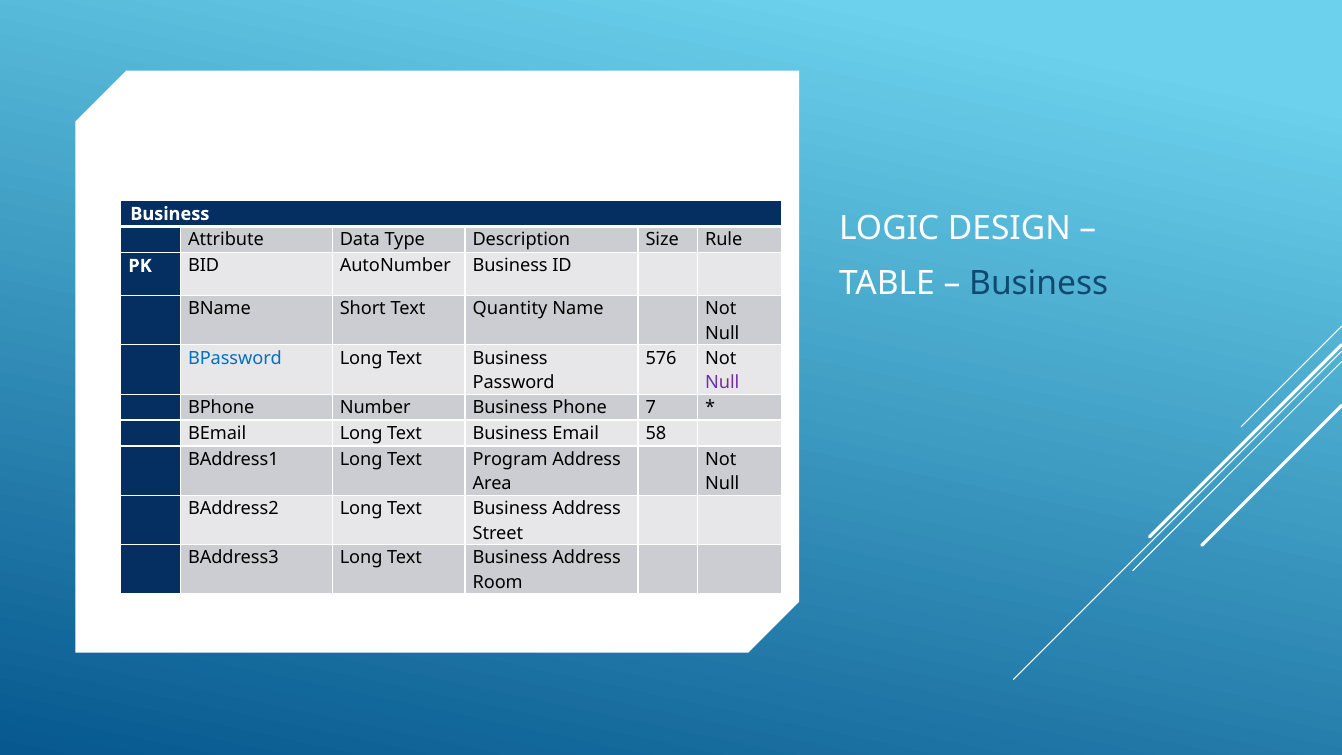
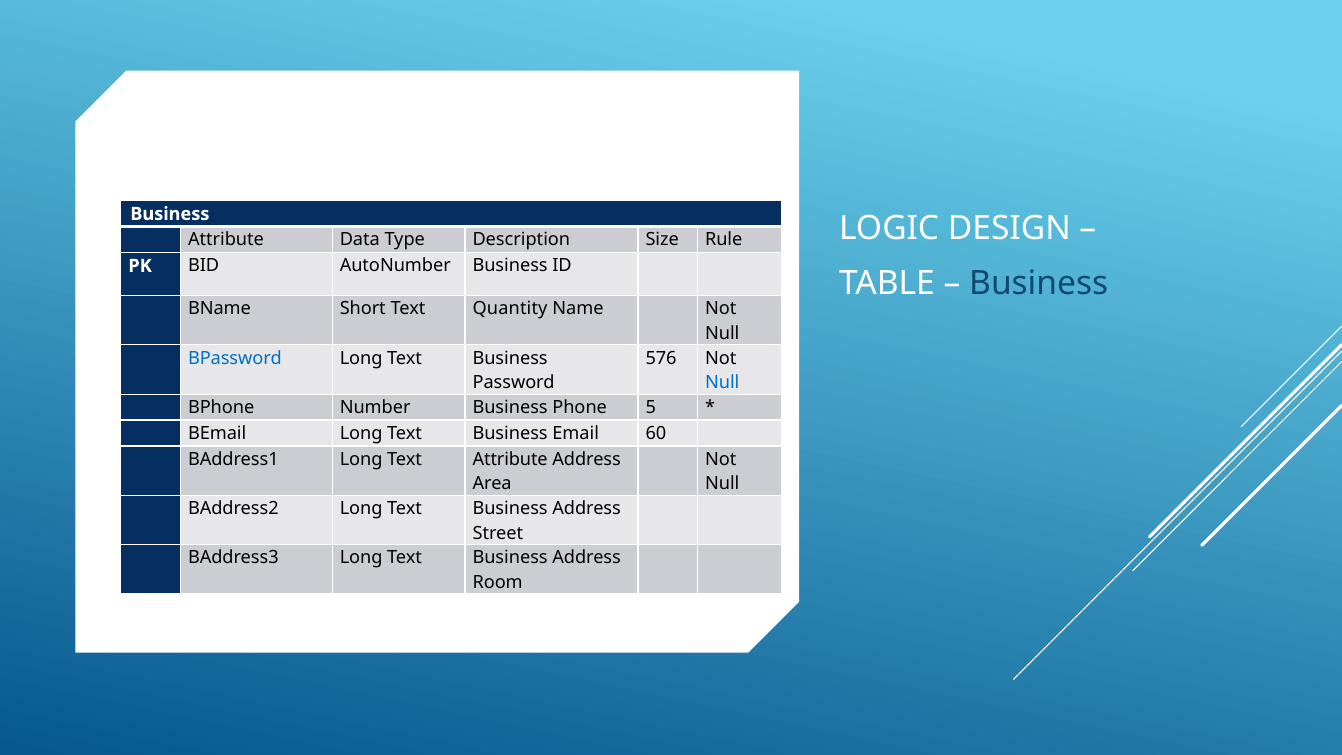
Null colour: purple -> blue (722, 383)
7: 7 -> 5 (651, 407)
58: 58 -> 60 (656, 433)
Text Program: Program -> Attribute (510, 459)
